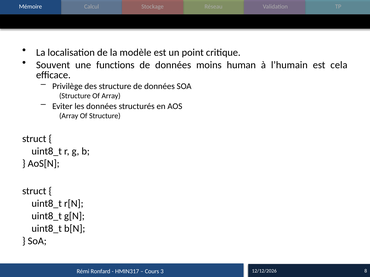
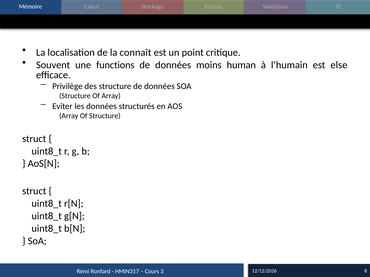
modèle: modèle -> connaît (135, 53)
cela: cela -> else (339, 65)
